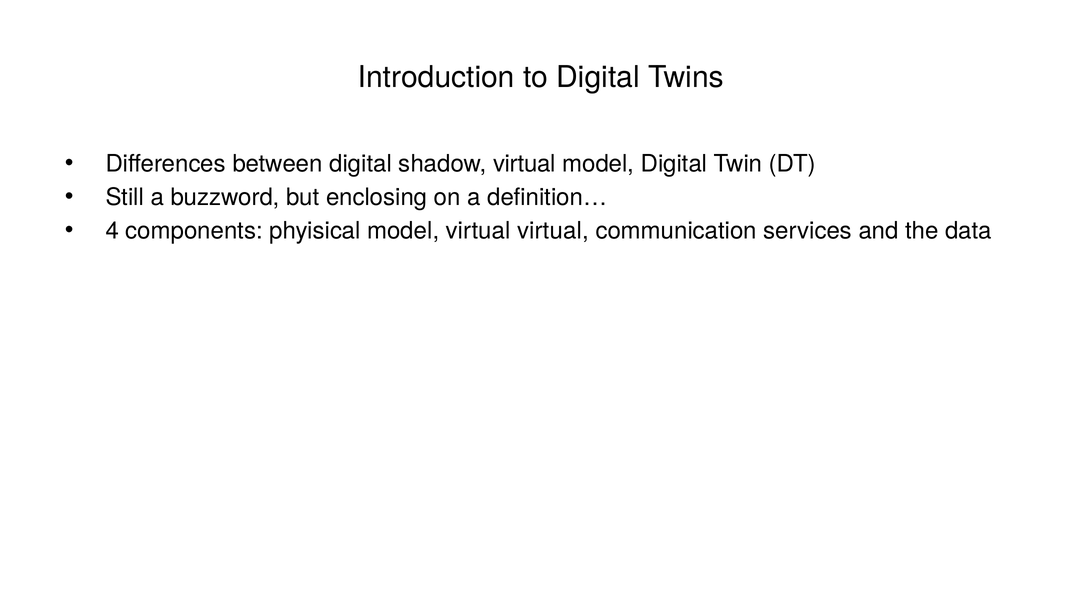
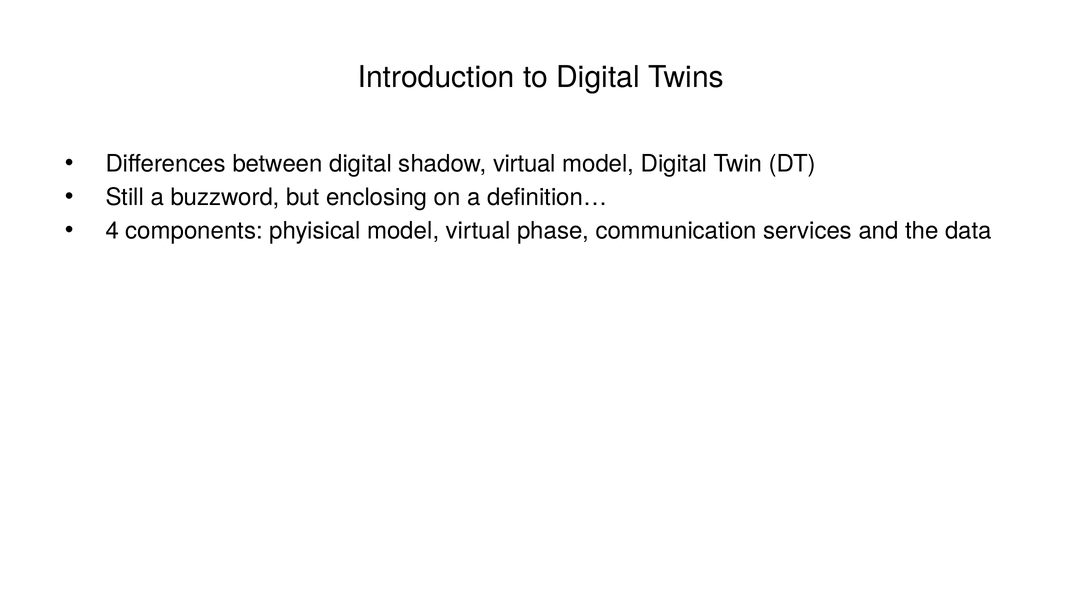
virtual virtual: virtual -> phase (553, 231)
